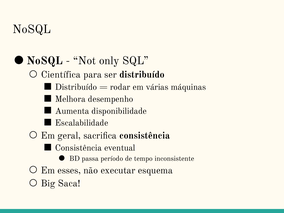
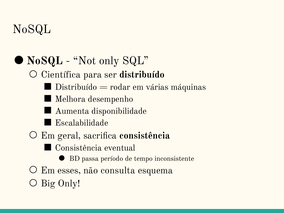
executar: executar -> consulta (118, 170)
Big Saca: Saca -> Only (69, 183)
